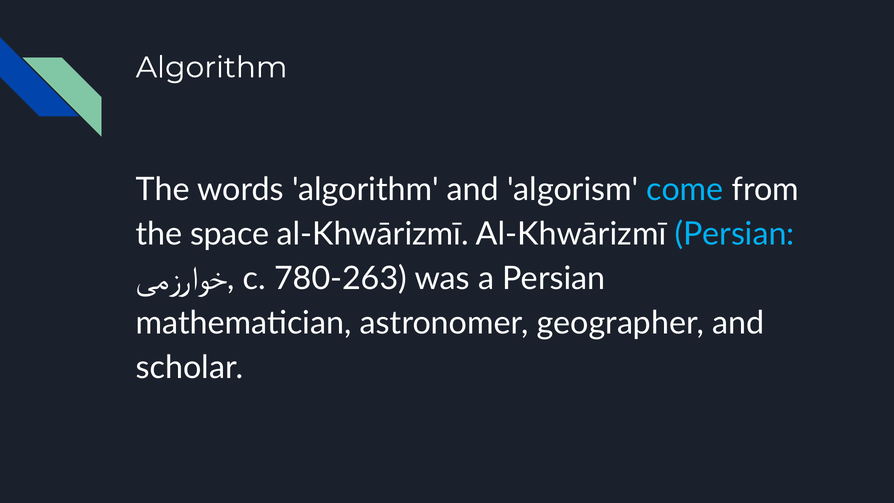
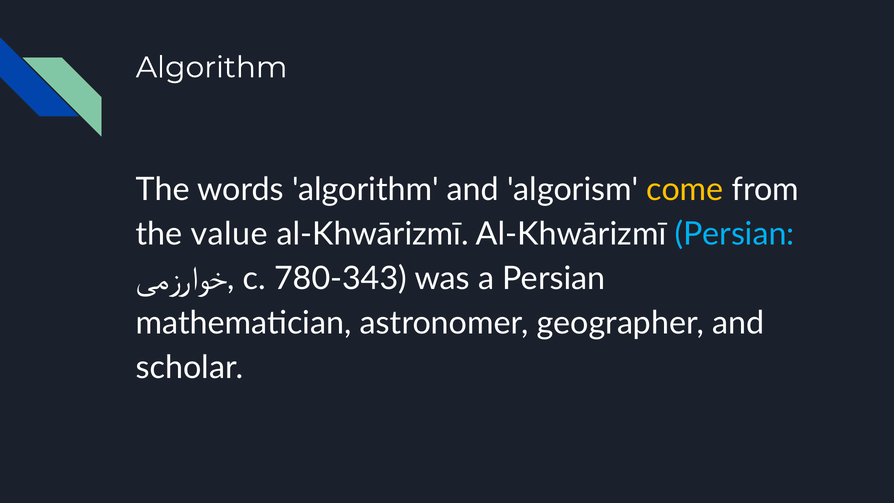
come colour: light blue -> yellow (685, 190)
space: space -> value (229, 234)
780-263: 780-263 -> 780-343 (341, 279)
